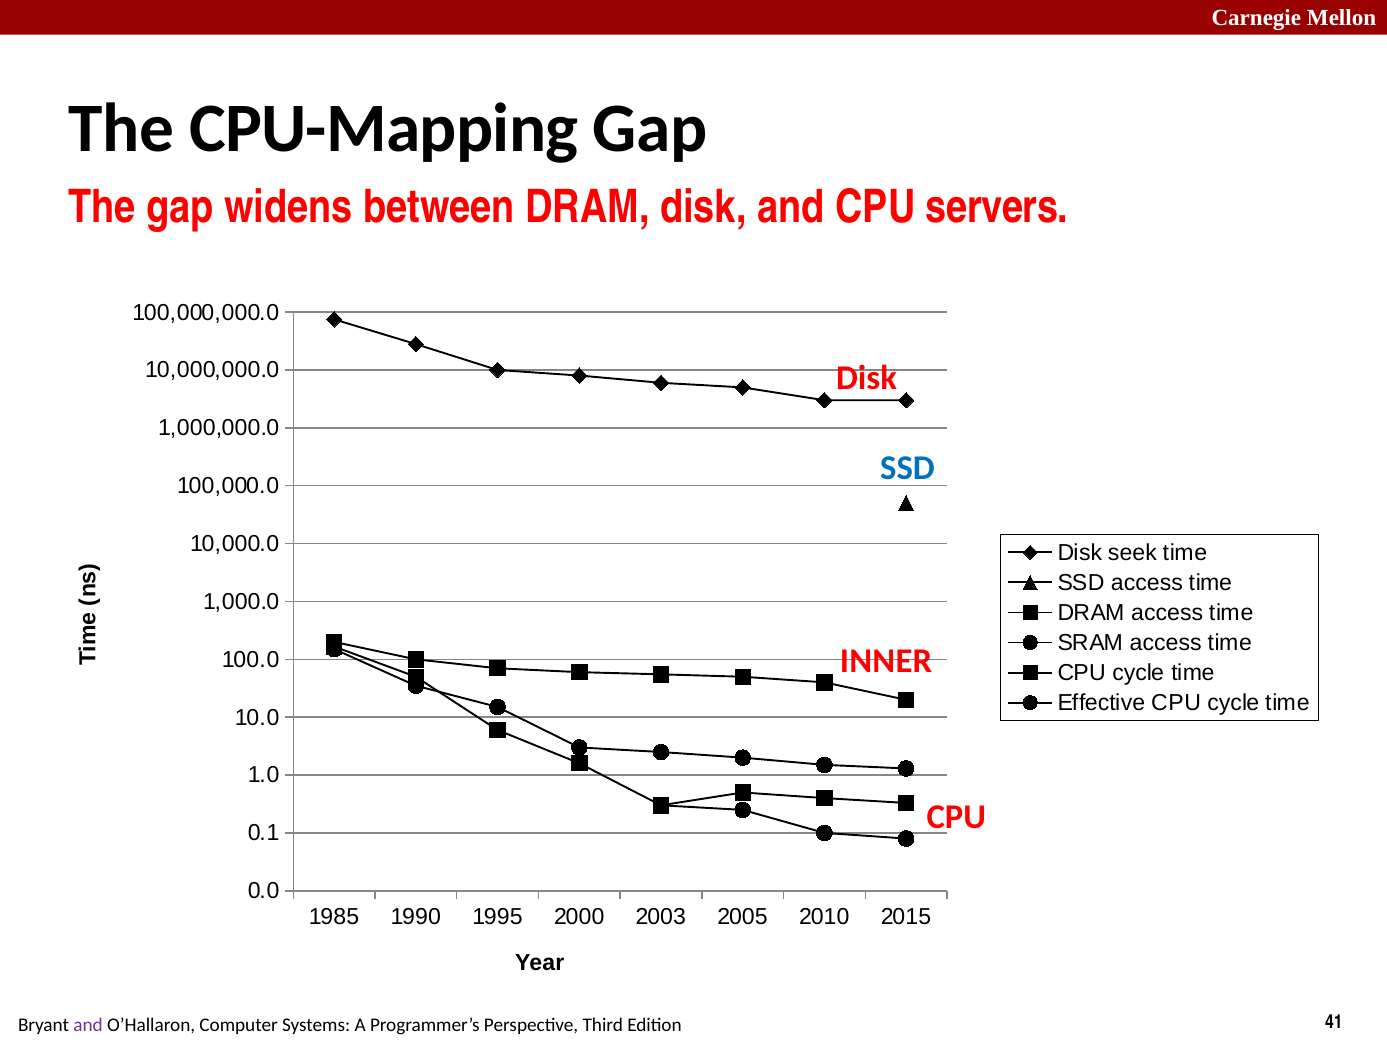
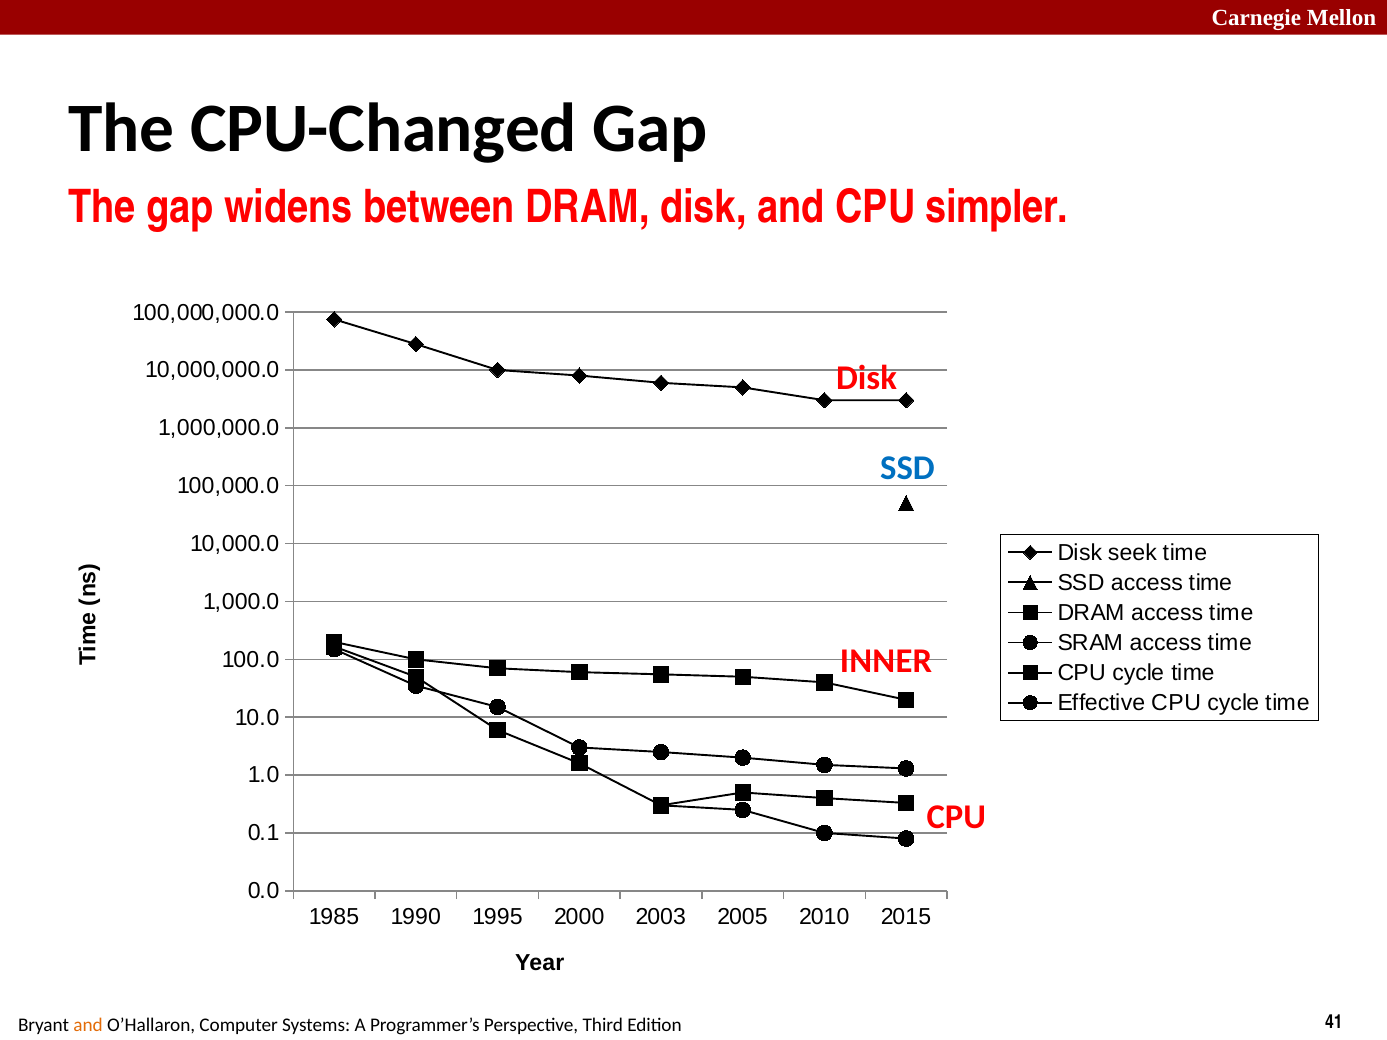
CPU-Mapping: CPU-Mapping -> CPU-Changed (384, 129)
servers: servers -> simpler (997, 207)
and colour: purple -> orange (88, 1025)
